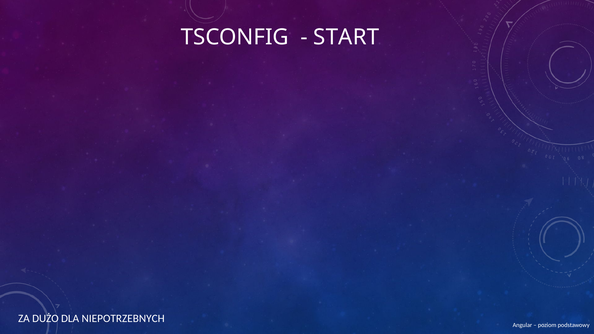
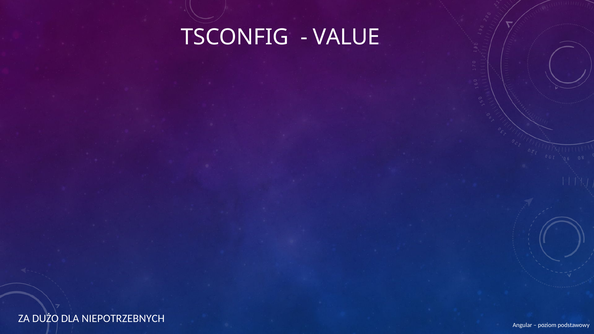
START: START -> VALUE (346, 37)
